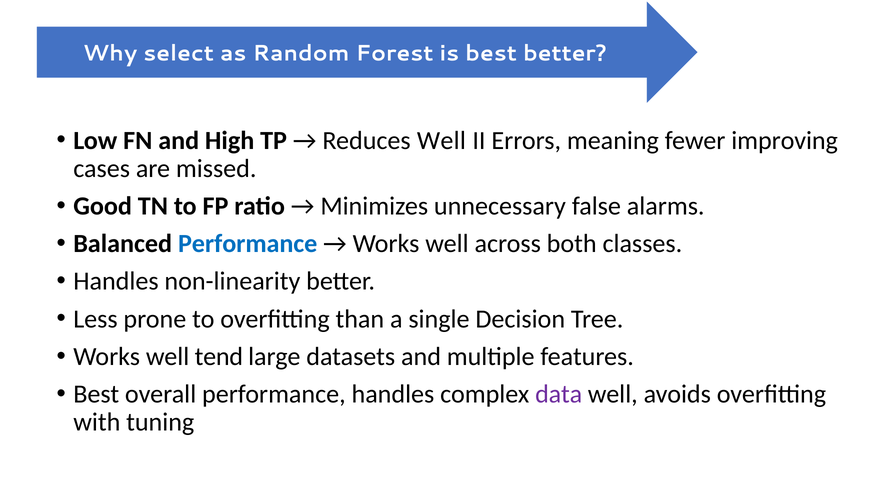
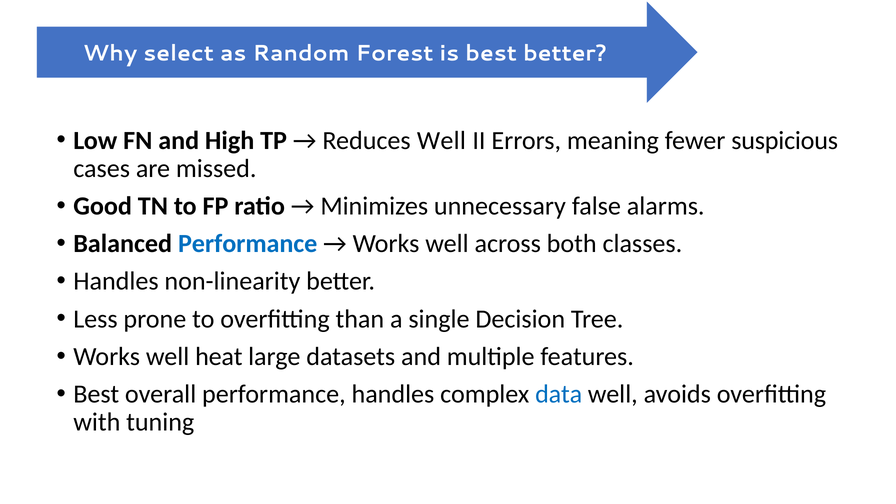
improving: improving -> suspicious (785, 140)
tend: tend -> heat (219, 356)
data colour: purple -> blue (559, 394)
